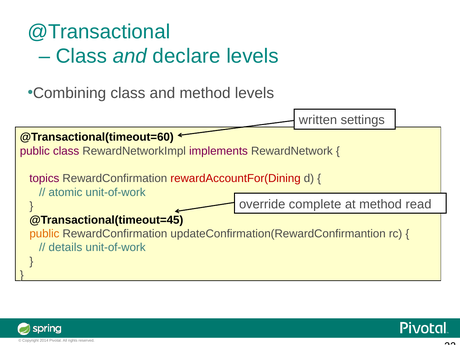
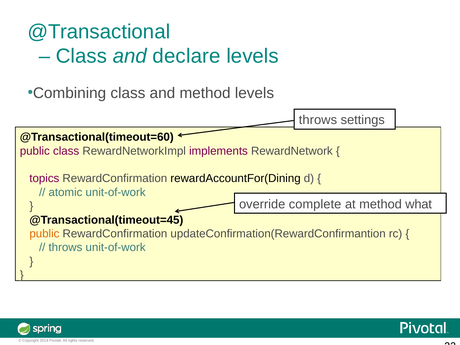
written: written -> throws (318, 120)
rewardAccountFor(Dining colour: red -> black (236, 178)
read: read -> what (419, 204)
details: details -> throws (65, 247)
